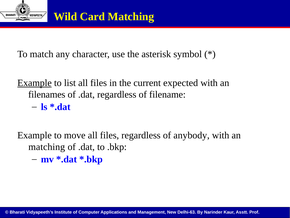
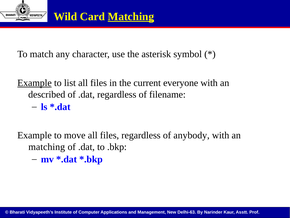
Matching underline: none -> present (131, 16)
expected: expected -> everyone (181, 83)
filenames: filenames -> described (47, 94)
